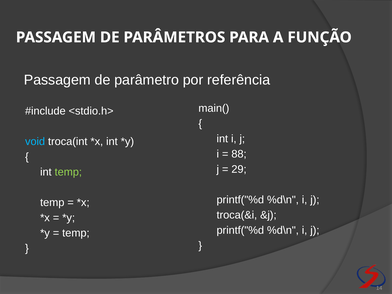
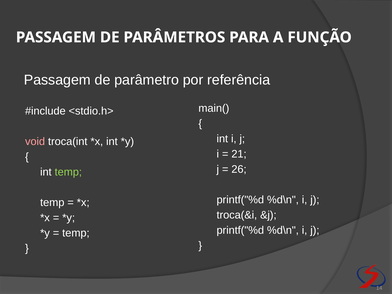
void colour: light blue -> pink (35, 141)
88: 88 -> 21 (239, 154)
29: 29 -> 26 (239, 169)
